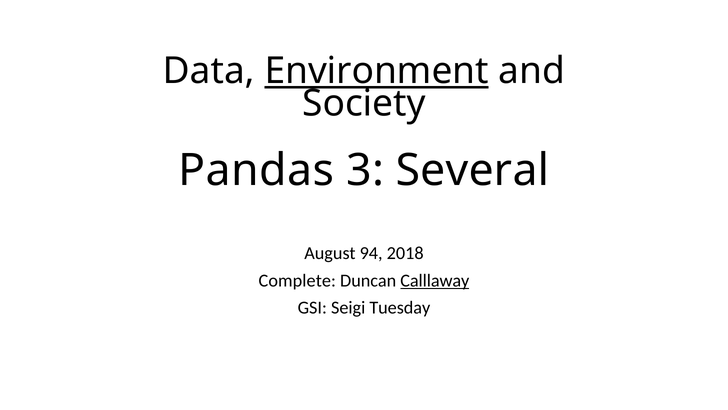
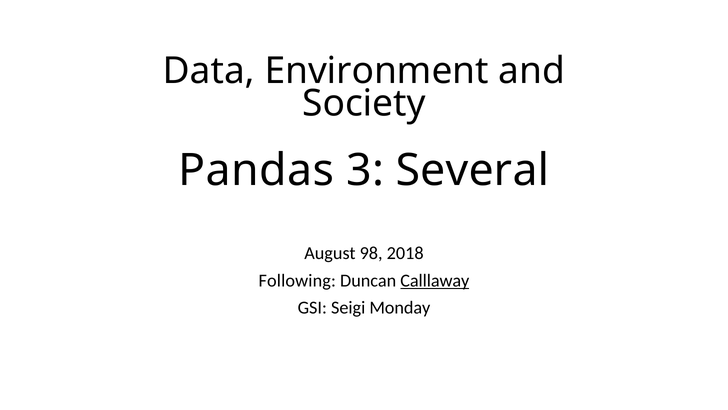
Environment underline: present -> none (377, 71)
94: 94 -> 98 (371, 253)
Complete: Complete -> Following (297, 280)
Tuesday: Tuesday -> Monday (400, 308)
